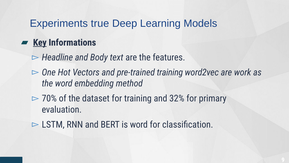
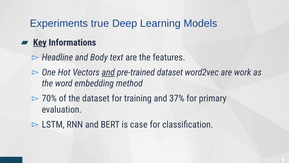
and underline: none -> present (108, 72)
pre-trained training: training -> dataset (170, 72)
32%: 32% -> 37% (177, 98)
is word: word -> case (139, 124)
